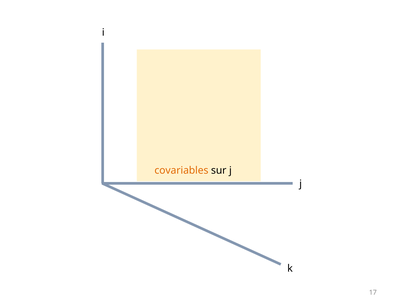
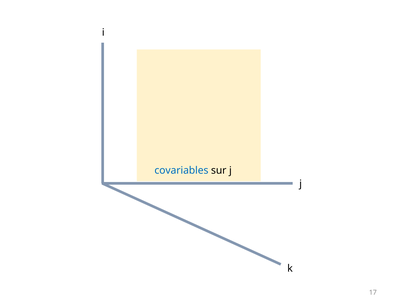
covariables colour: orange -> blue (181, 170)
